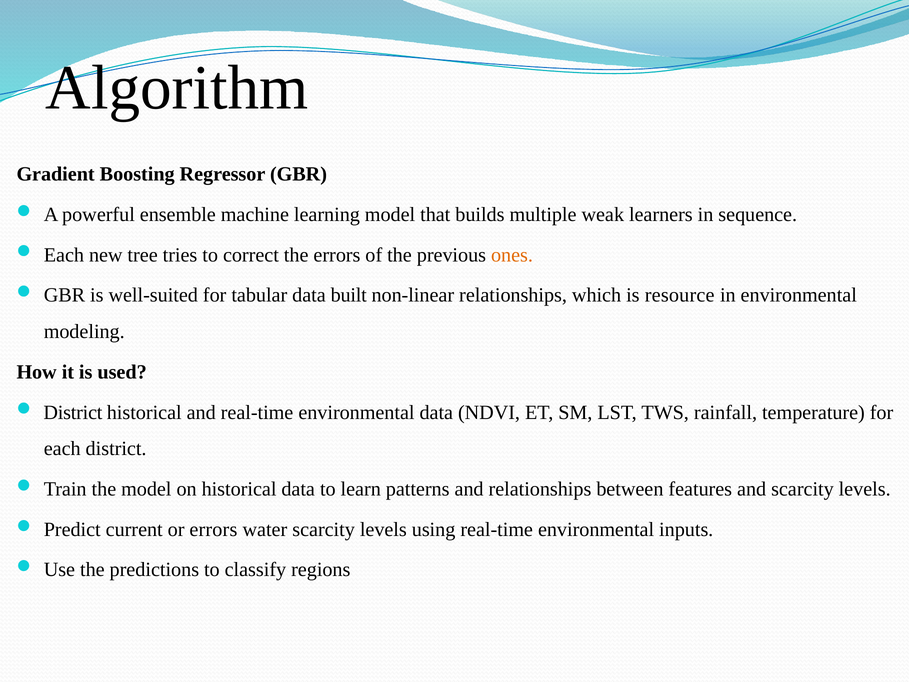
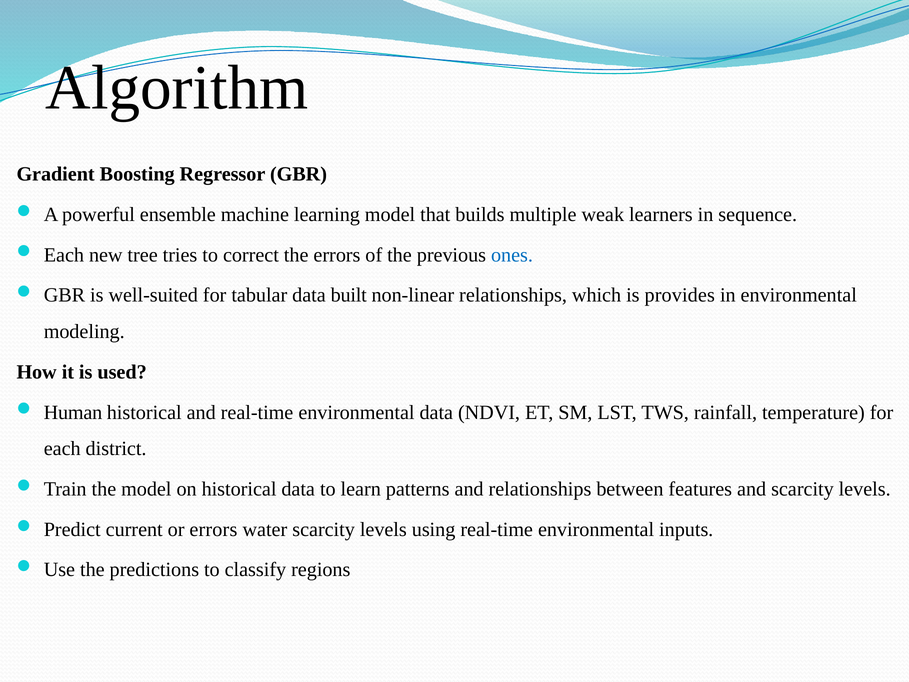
ones colour: orange -> blue (512, 255)
resource: resource -> provides (680, 295)
District: District -> Human (73, 412)
